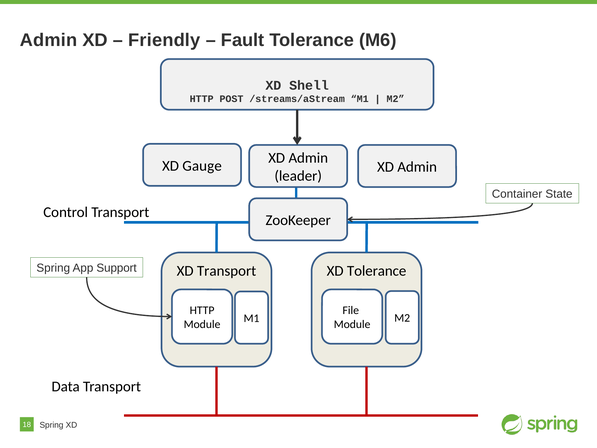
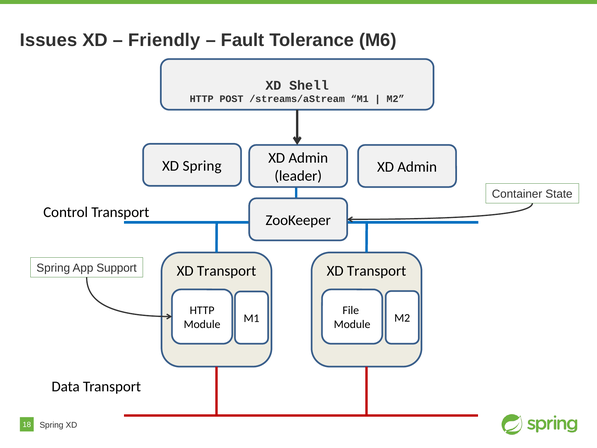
Admin: Admin -> Issues (49, 40)
XD Gauge: Gauge -> Spring (202, 166)
Tolerance: Tolerance -> Transport (377, 271)
